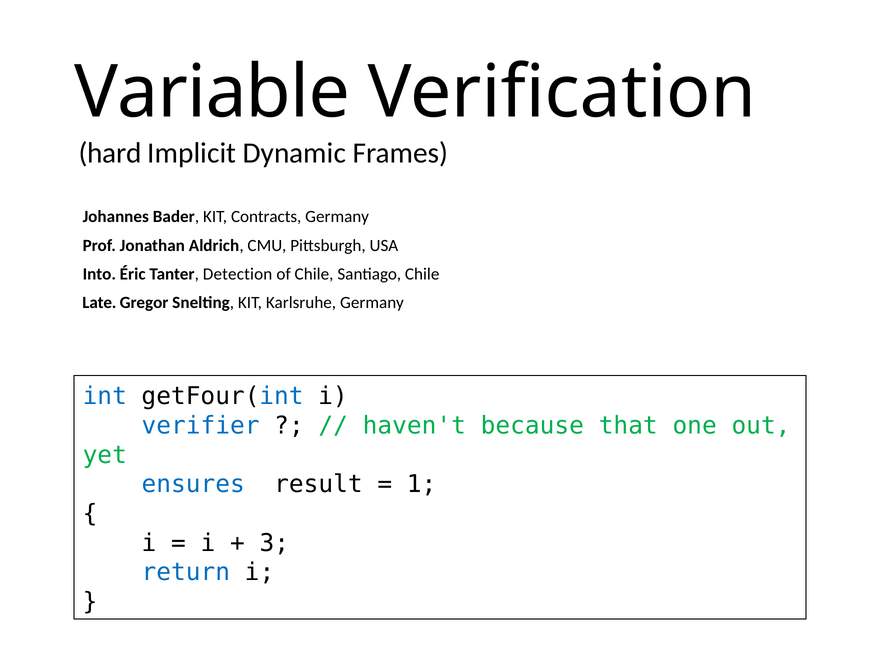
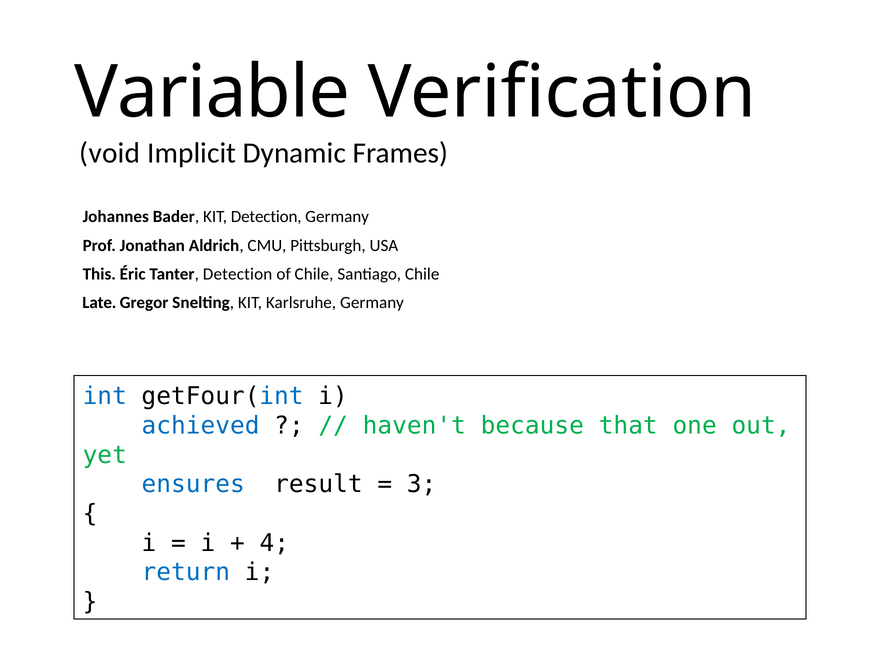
hard: hard -> void (110, 153)
KIT Contracts: Contracts -> Detection (266, 217)
Into: Into -> This (99, 274)
verifier: verifier -> achieved (201, 426)
1: 1 -> 3 (422, 484)
3: 3 -> 4 (274, 543)
